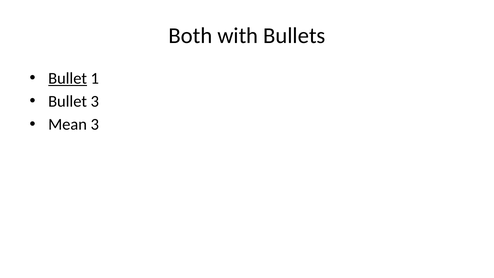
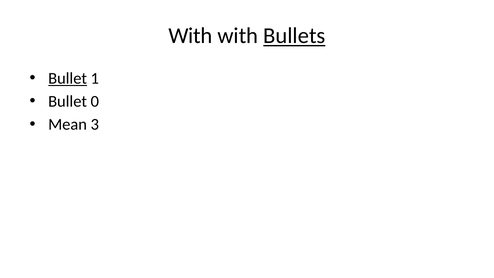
Both: Both -> With (190, 36)
Bullets underline: none -> present (294, 36)
Bullet 3: 3 -> 0 (95, 101)
